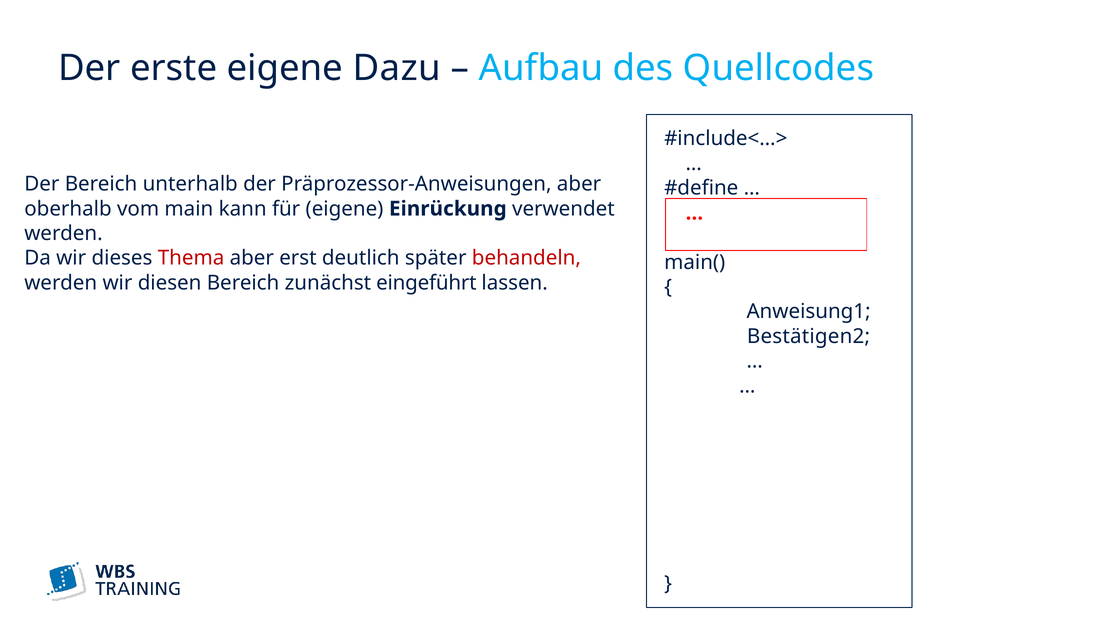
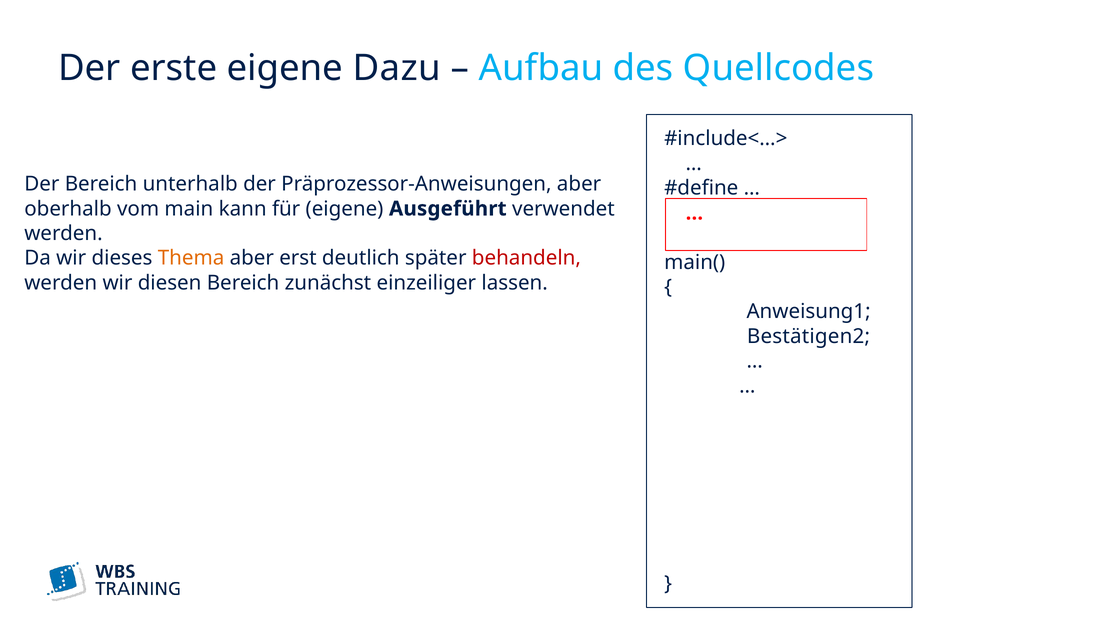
Einrückung: Einrückung -> Ausgeführt (448, 209)
Thema colour: red -> orange (191, 258)
eingeführt: eingeführt -> einzeiliger (426, 283)
